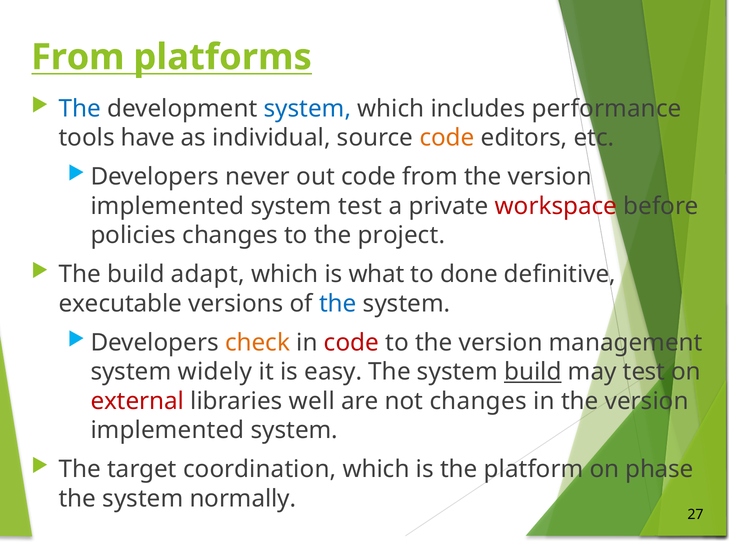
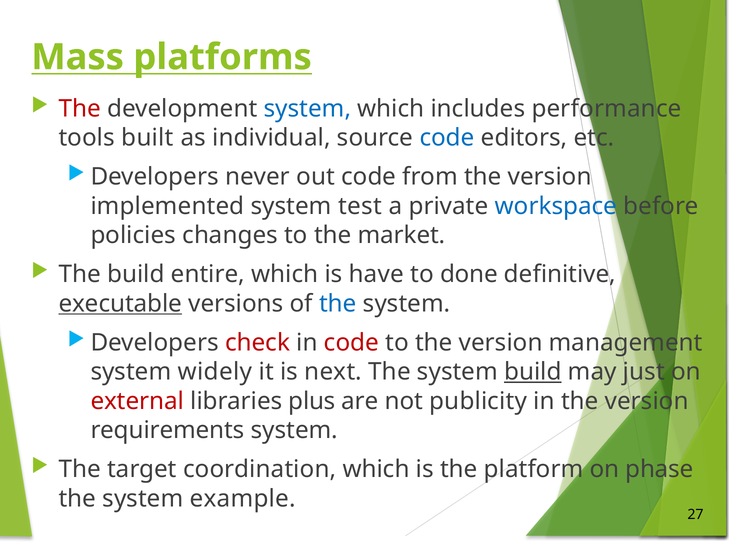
From: From -> Mass (78, 57)
The colour: blue -> red (80, 109)
have: have -> built (148, 138)
code colour: orange -> blue (447, 138)
workspace colour: red -> blue (556, 206)
project: project -> market (402, 236)
adapt: adapt -> entire (208, 275)
what: what -> have (376, 275)
executable underline: none -> present (120, 304)
check colour: orange -> red (258, 343)
easy: easy -> next (333, 372)
may test: test -> just (644, 372)
well: well -> plus (312, 402)
not changes: changes -> publicity (478, 402)
implemented: implemented -> requirements (168, 431)
normally: normally -> example (243, 499)
